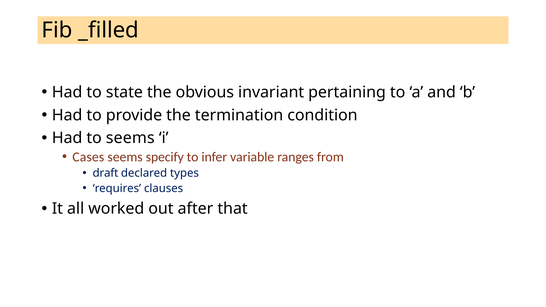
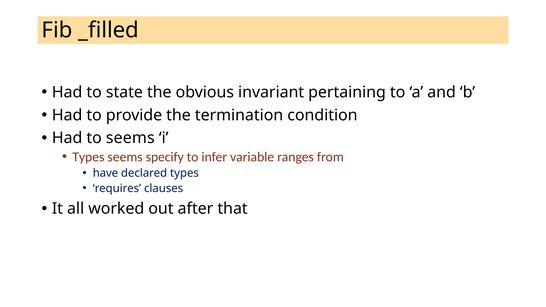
Cases: Cases -> Types (88, 157)
draft: draft -> have (105, 173)
